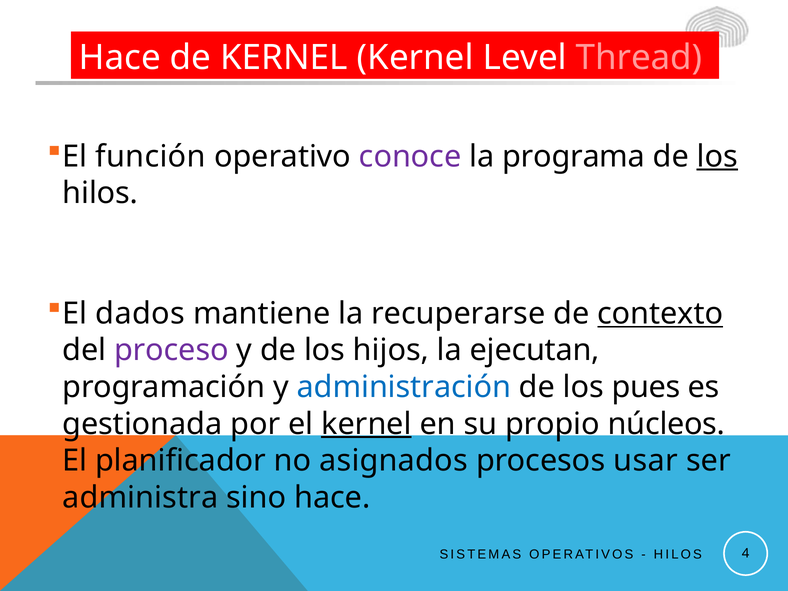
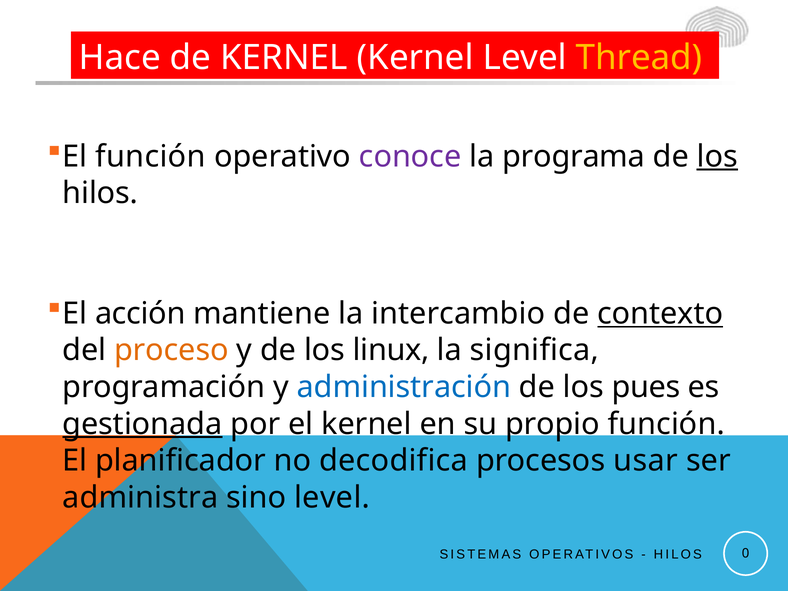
Thread colour: pink -> yellow (639, 58)
dados: dados -> acción (140, 314)
recuperarse: recuperarse -> intercambio (458, 314)
proceso colour: purple -> orange (171, 350)
hijos: hijos -> linux (391, 350)
ejecutan: ejecutan -> significa (535, 350)
gestionada underline: none -> present (142, 424)
kernel underline: present -> none (366, 424)
propio núcleos: núcleos -> función (666, 424)
asignados: asignados -> decodifica (394, 461)
sino hace: hace -> level (332, 497)
4: 4 -> 0 (746, 553)
